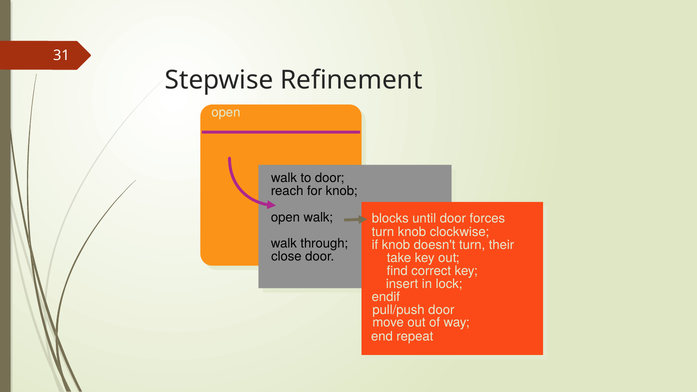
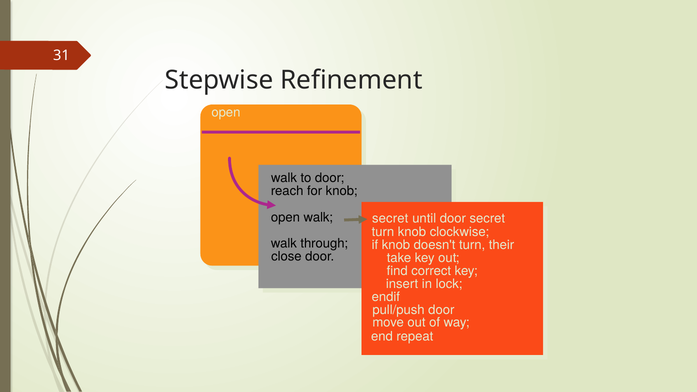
blocks: blocks -> secret (390, 219)
until door forces: forces -> secret (487, 219)
